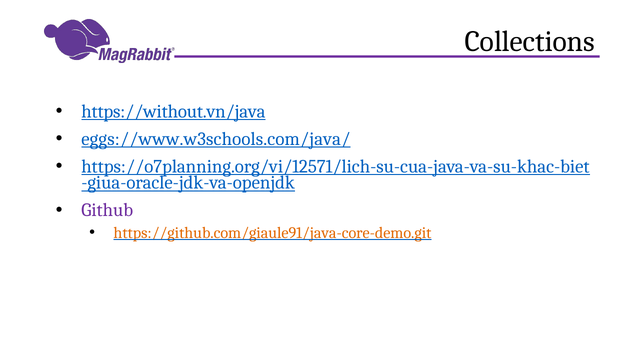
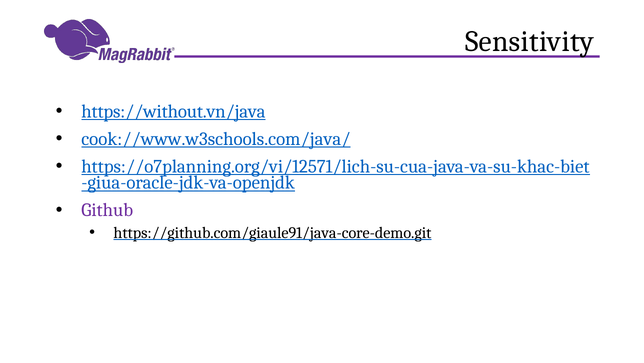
Collections: Collections -> Sensitivity (530, 42)
eggs://www.w3schools.com/java/: eggs://www.w3schools.com/java/ -> cook://www.w3schools.com/java/ (216, 139)
https://github.com/giaule91/java-core-demo.git colour: orange -> black (272, 232)
